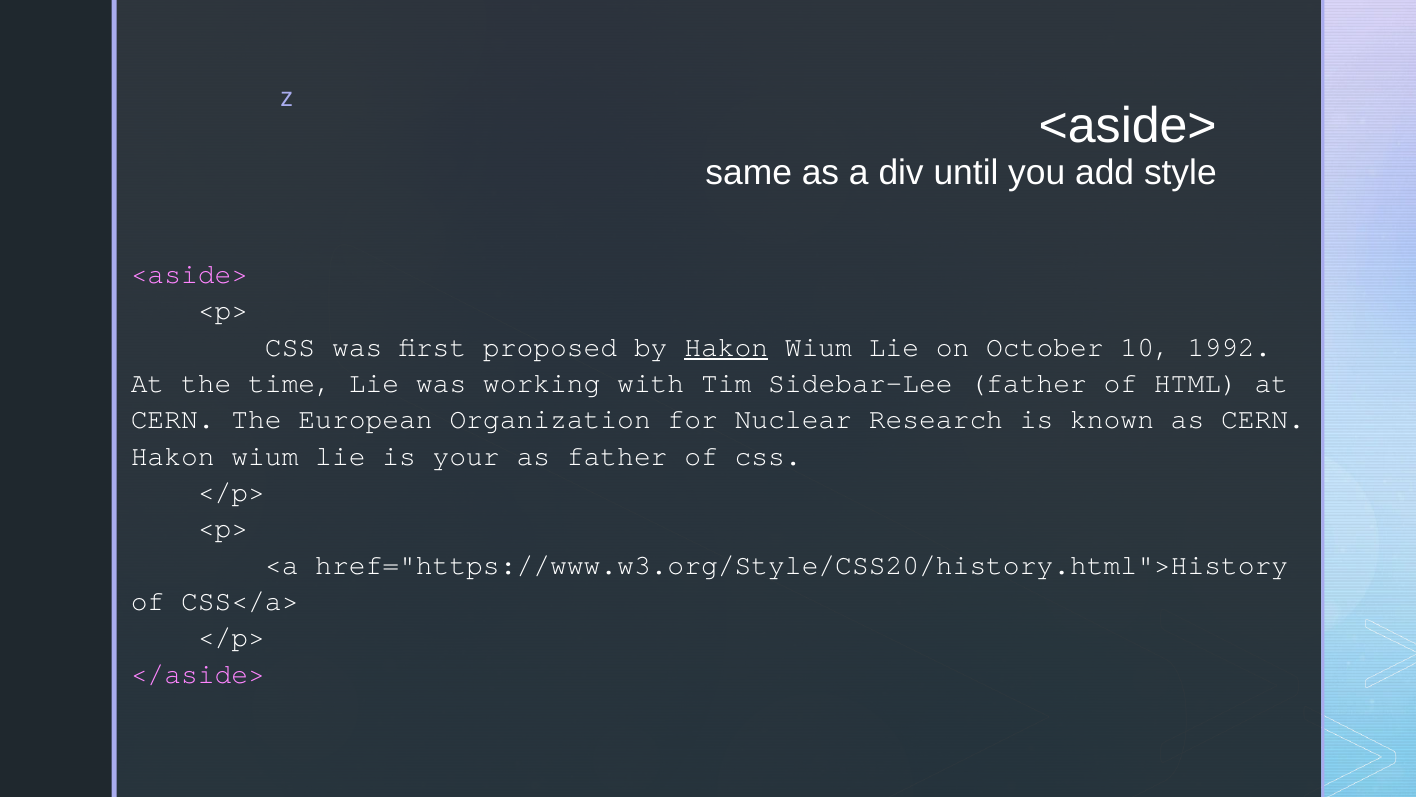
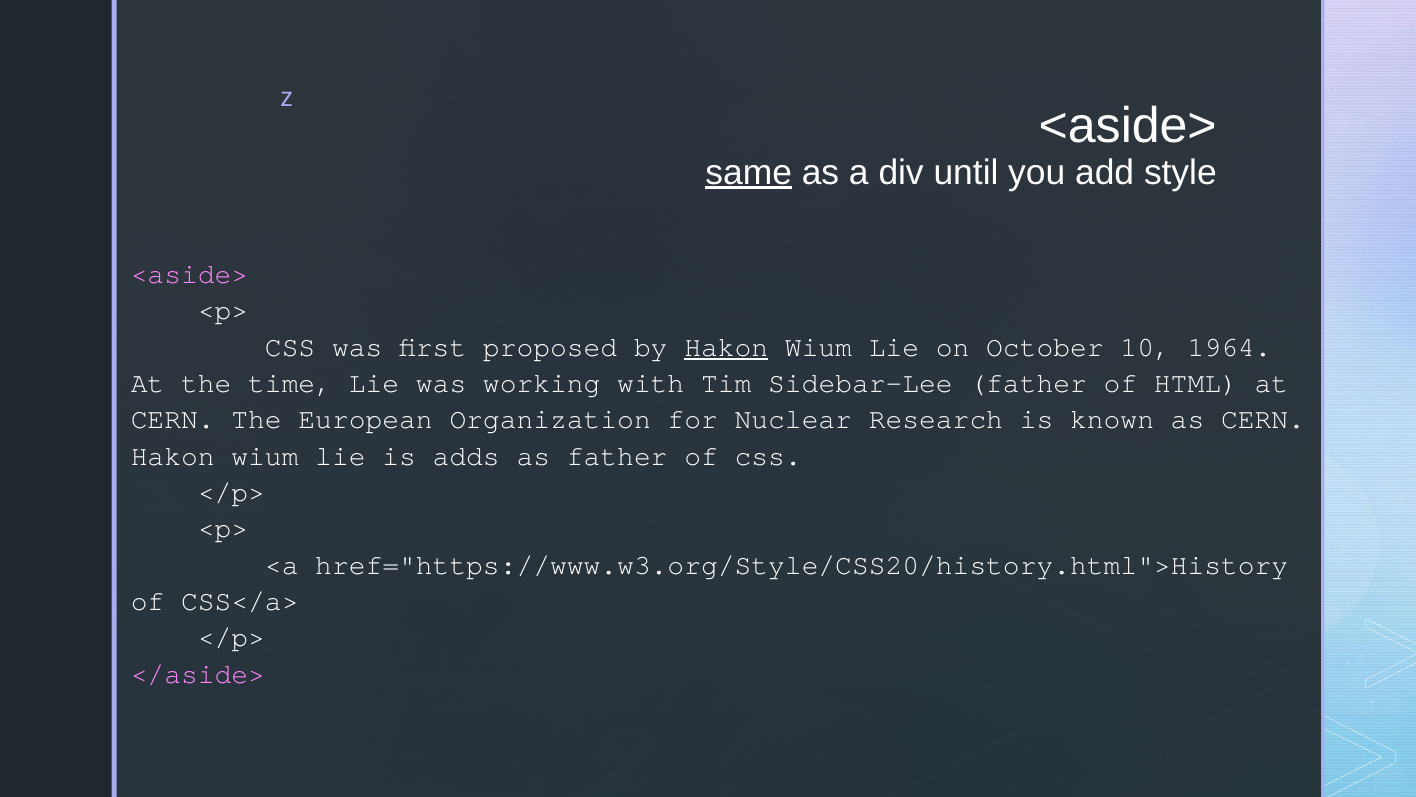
same underline: none -> present (749, 172)
1992: 1992 -> 1964 (1229, 347)
your: your -> adds (466, 456)
